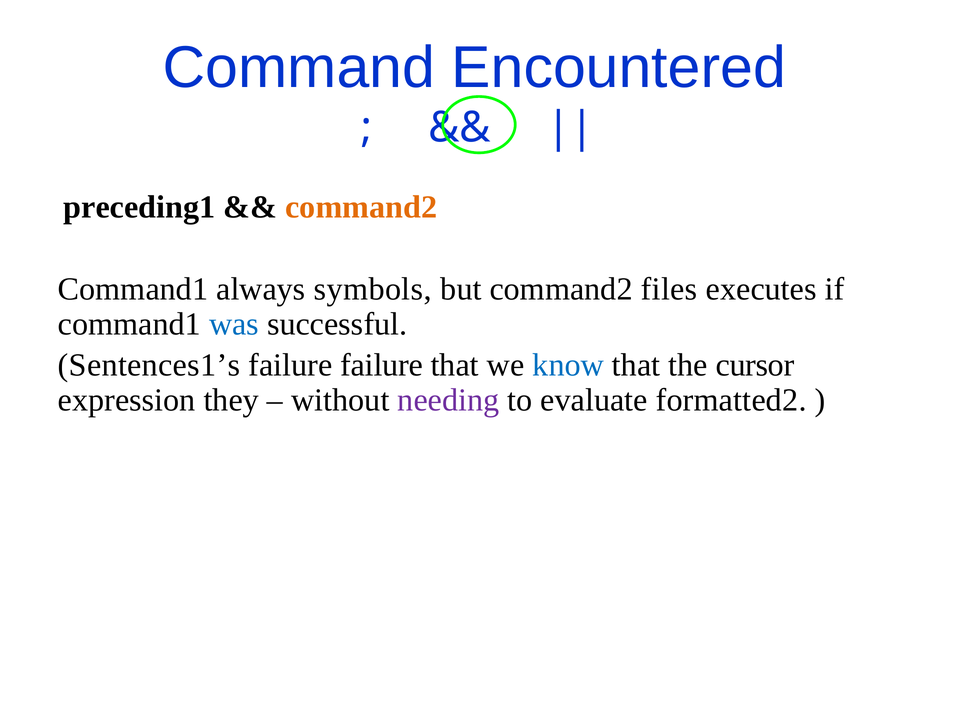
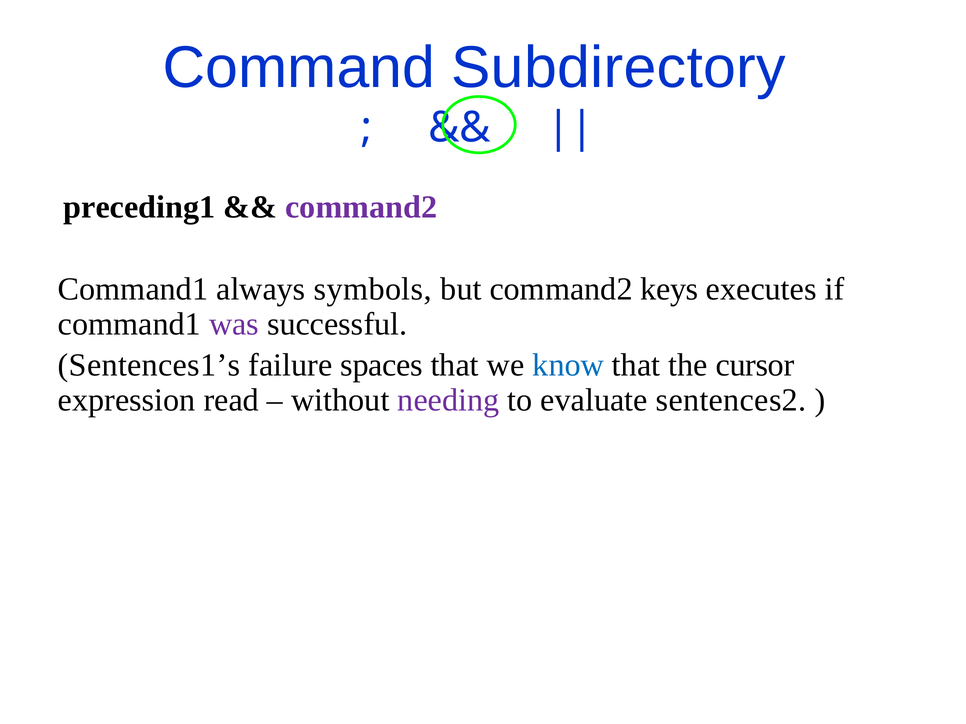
Encountered: Encountered -> Subdirectory (619, 68)
command2 colour: orange -> purple (361, 207)
files: files -> keys (669, 290)
was colour: blue -> purple (234, 324)
failure failure: failure -> spaces (382, 366)
they: they -> read (231, 400)
formatted2: formatted2 -> sentences2 (731, 400)
